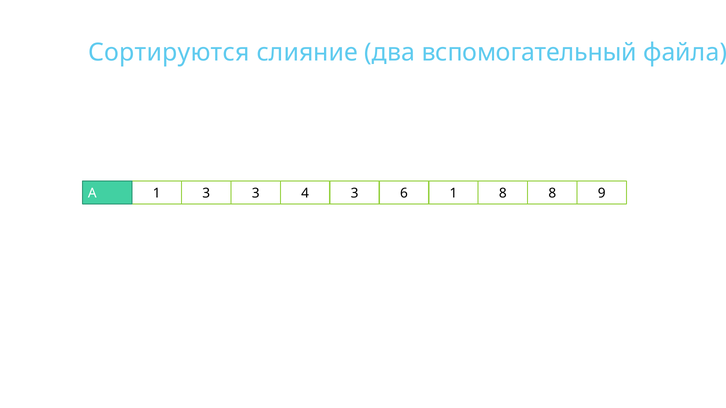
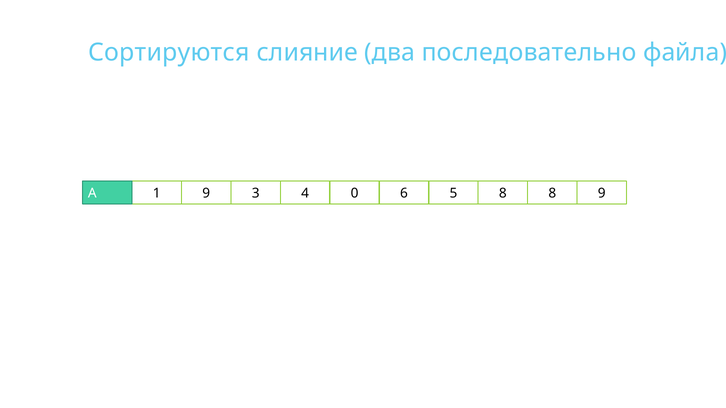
вспомогательный: вспомогательный -> последовательно (529, 53)
1 3: 3 -> 9 (206, 194)
4 3: 3 -> 0 (355, 194)
6 1: 1 -> 5 (453, 194)
